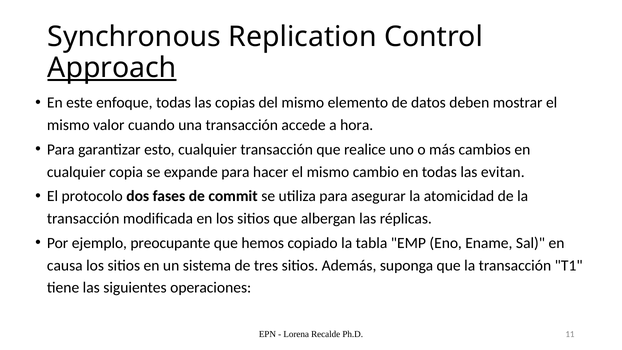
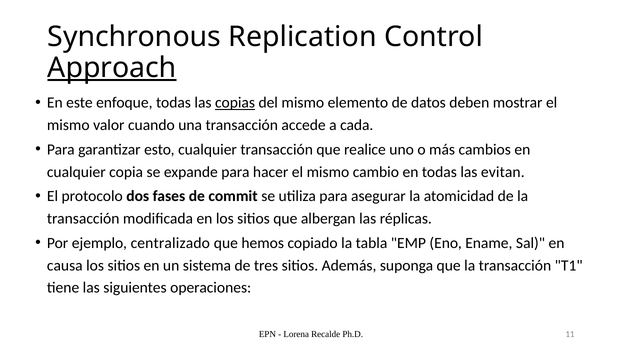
copias underline: none -> present (235, 103)
hora: hora -> cada (357, 125)
preocupante: preocupante -> centralizado (170, 243)
